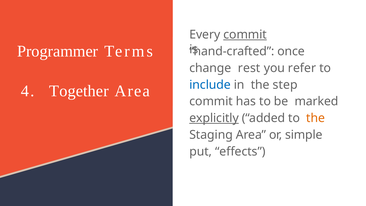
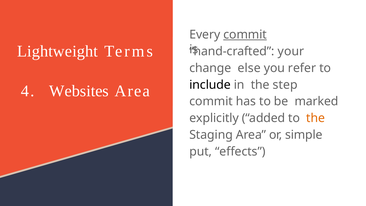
Programmer: Programmer -> Lightweight (58, 51)
once: once -> your (291, 51)
rest: rest -> else (249, 68)
include colour: blue -> black (210, 85)
Together: Together -> Websites (79, 91)
explicitly underline: present -> none (214, 118)
